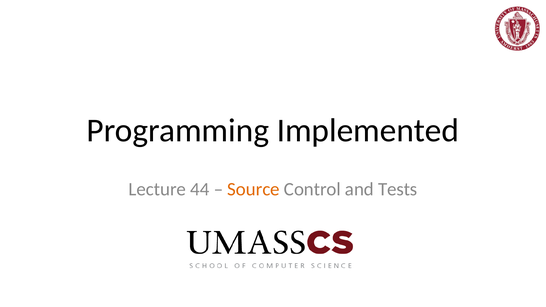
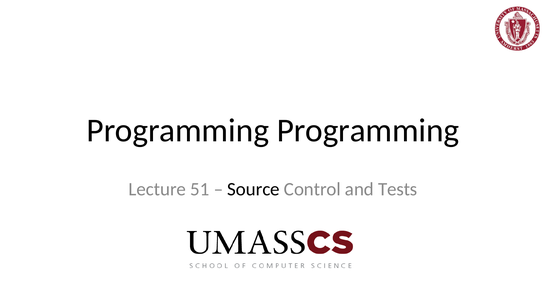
Programming Implemented: Implemented -> Programming (368, 131)
44: 44 -> 51 (200, 189)
Source colour: orange -> black (254, 189)
